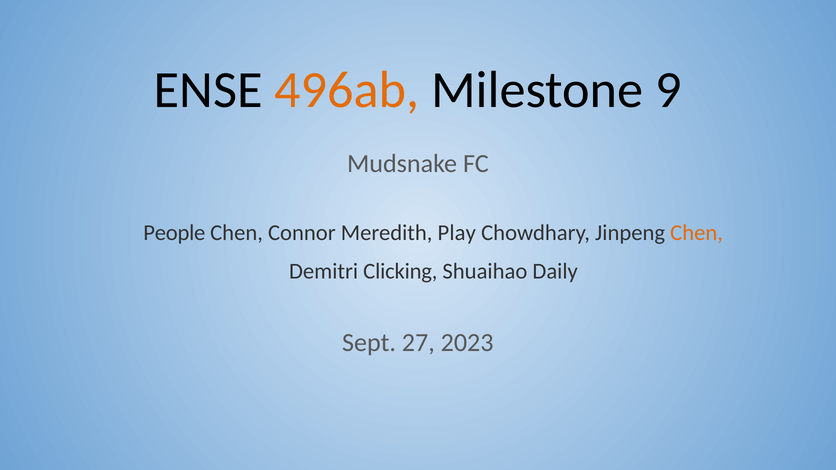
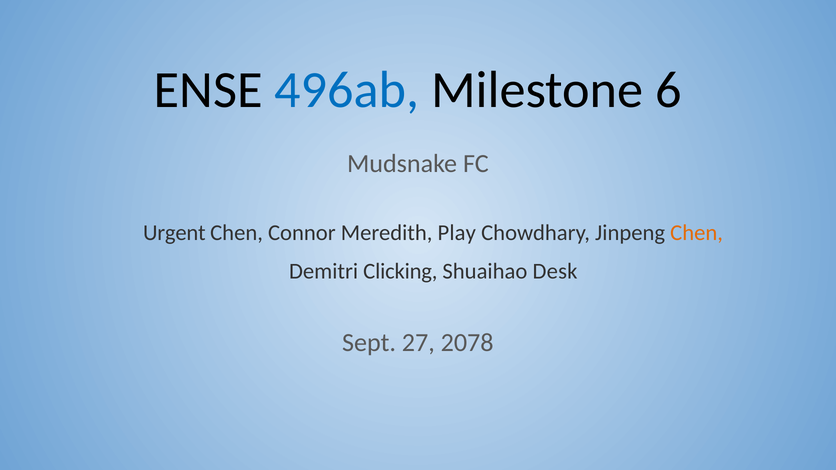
496ab colour: orange -> blue (347, 90)
9: 9 -> 6 (668, 90)
People: People -> Urgent (174, 233)
Daily: Daily -> Desk (555, 271)
2023: 2023 -> 2078 (467, 343)
